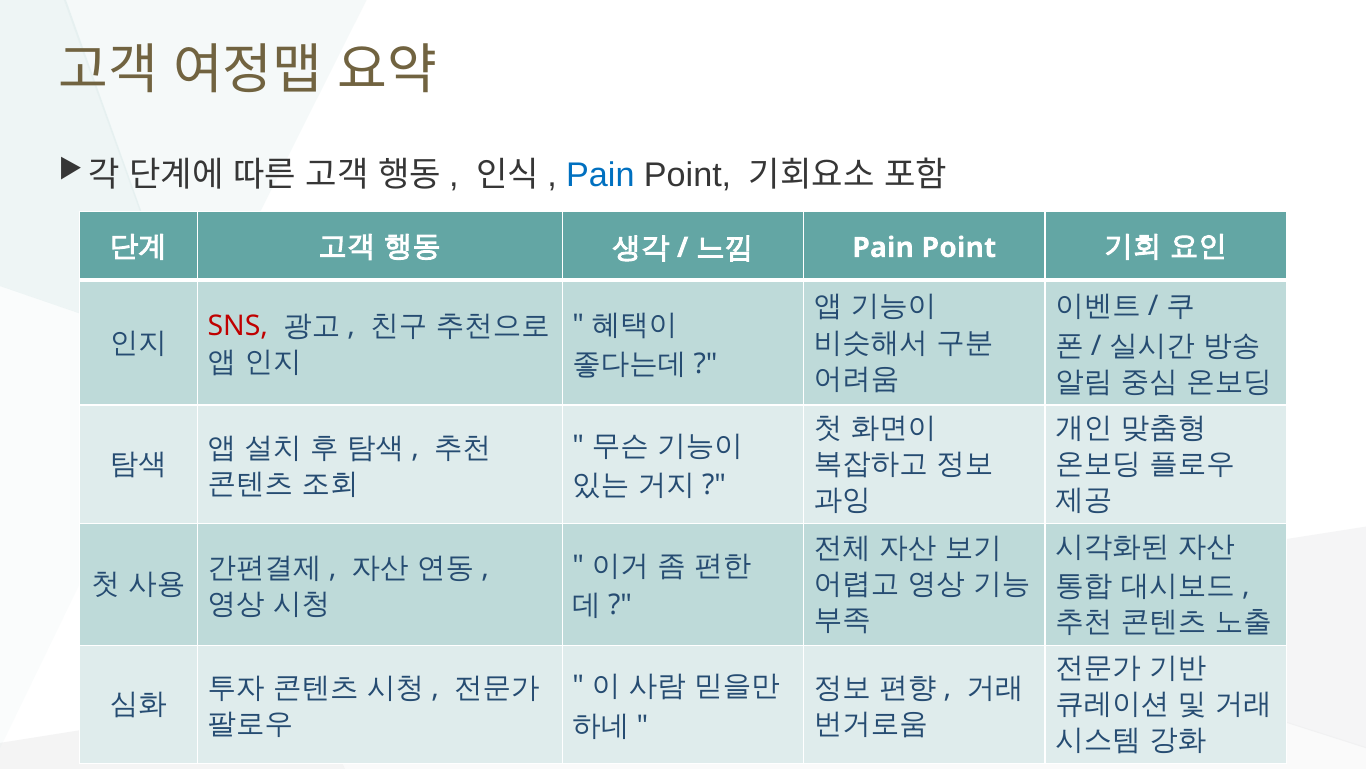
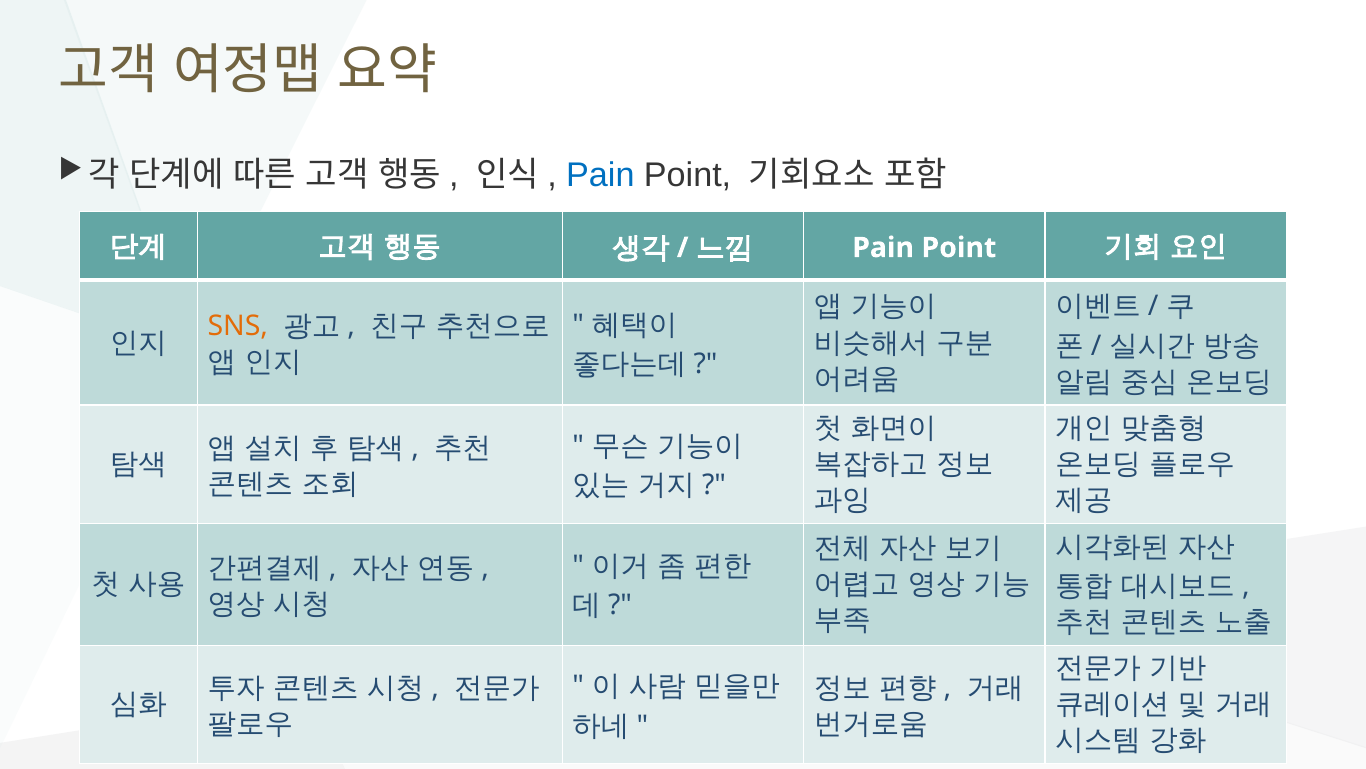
SNS colour: red -> orange (238, 326)
